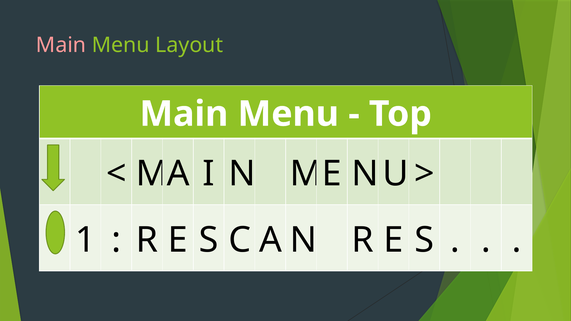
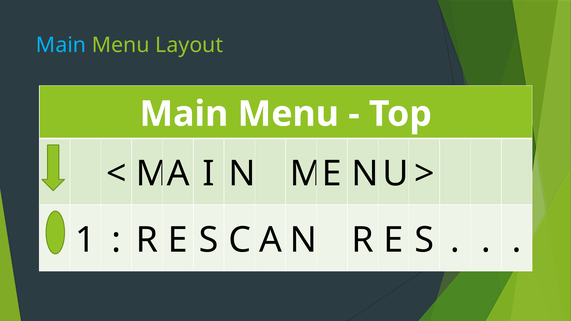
Main colour: pink -> light blue (61, 45)
